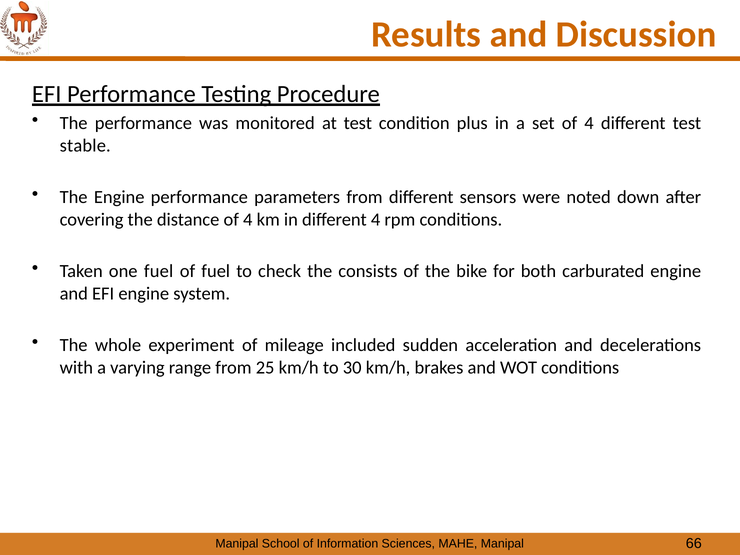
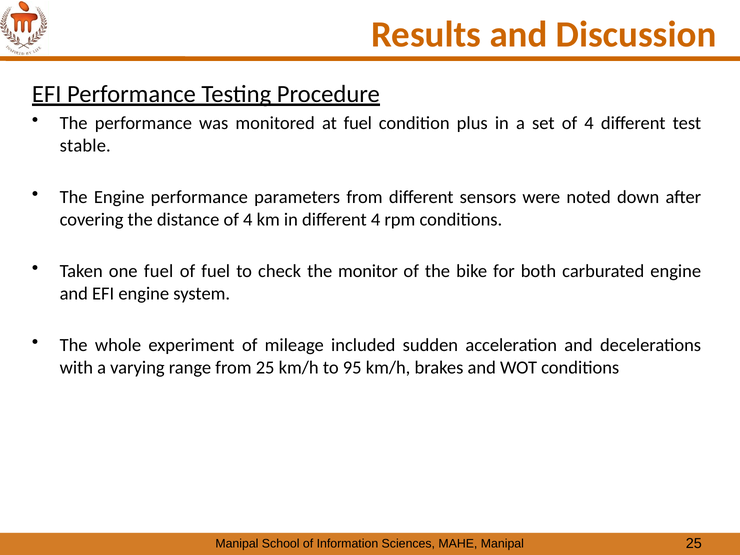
at test: test -> fuel (358, 123)
consists: consists -> monitor (368, 271)
30: 30 -> 95 (352, 368)
66: 66 -> 25 (694, 544)
